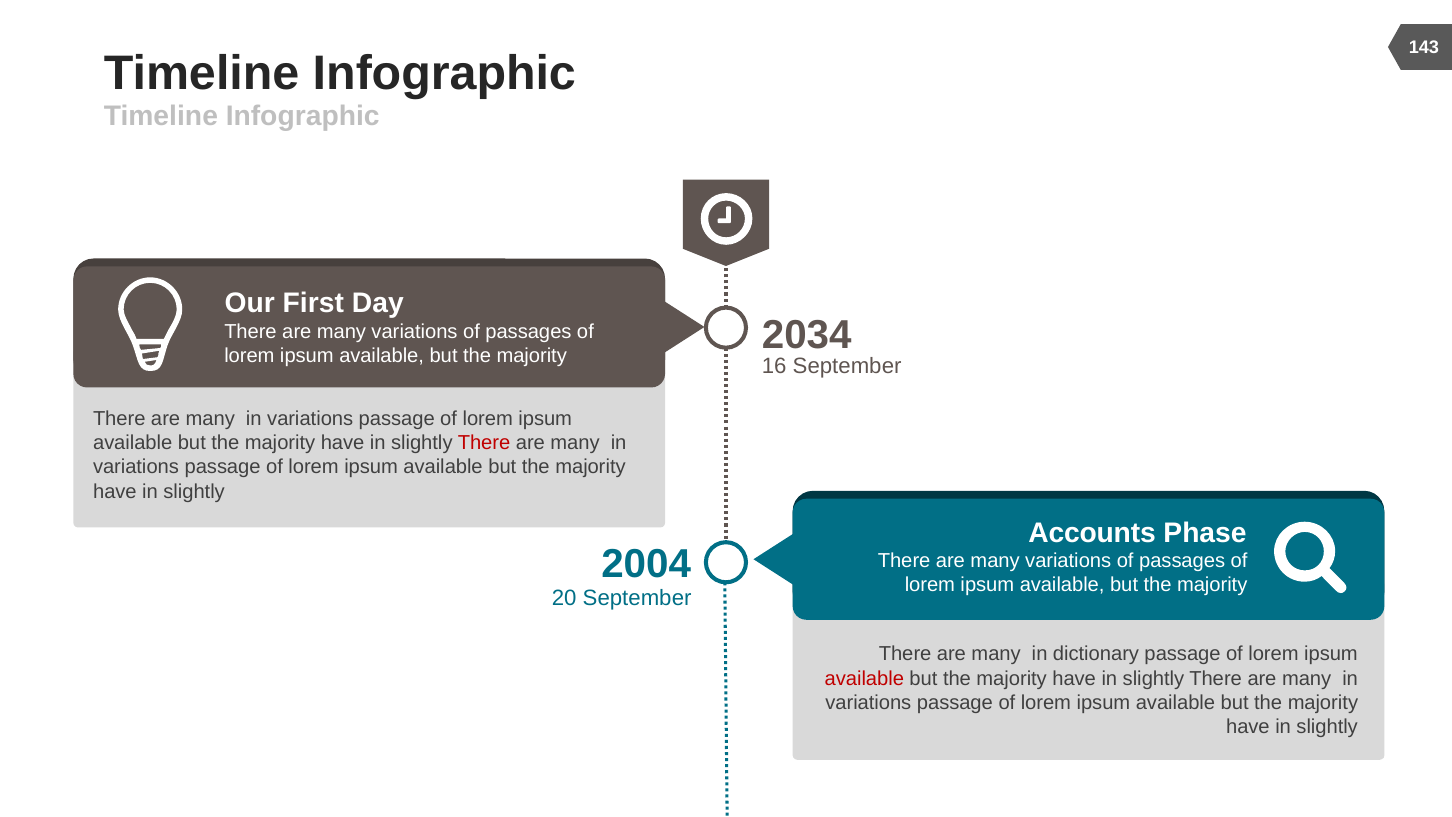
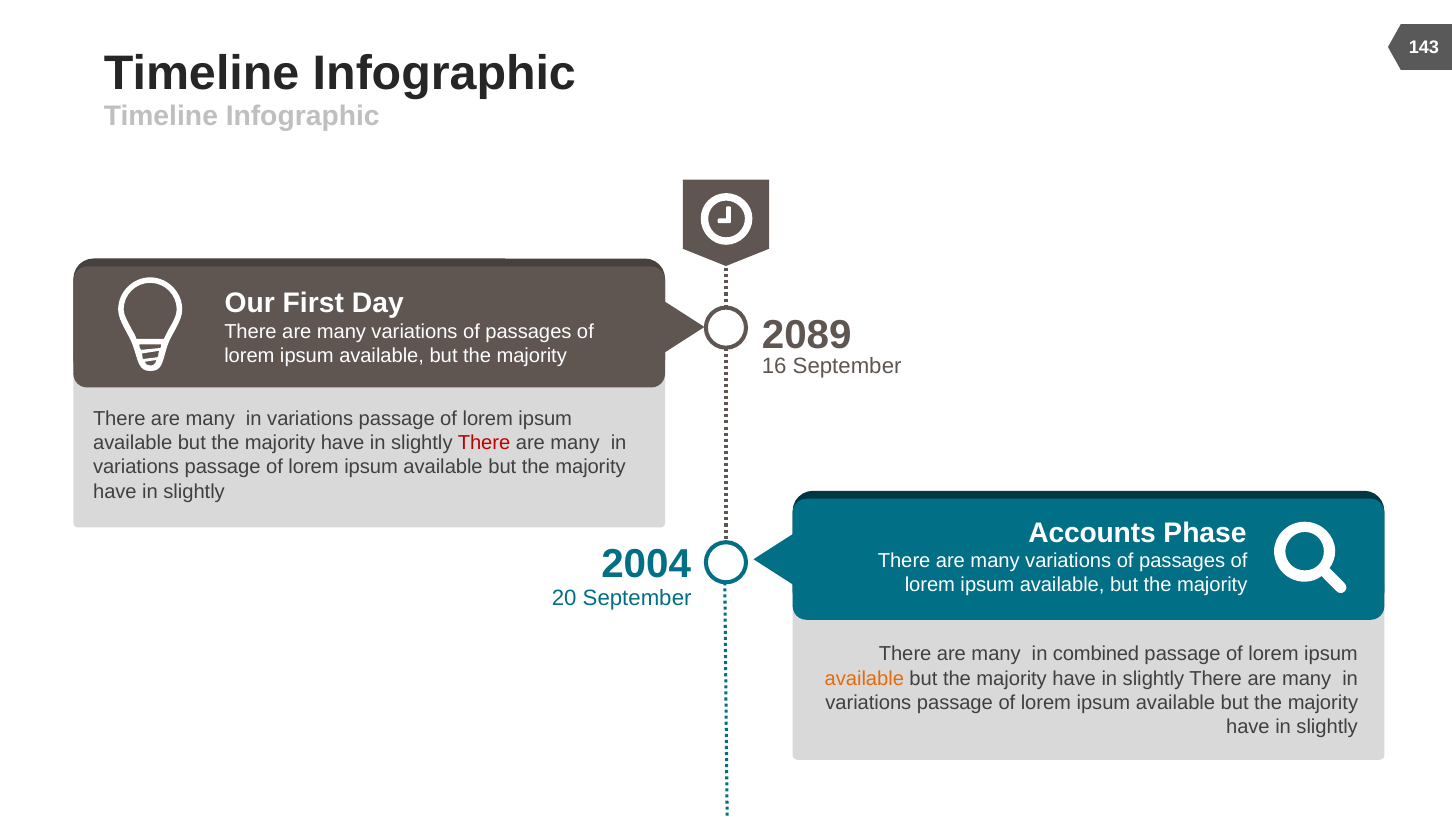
2034: 2034 -> 2089 (807, 335)
dictionary: dictionary -> combined (1096, 654)
available colour: red -> orange (864, 678)
